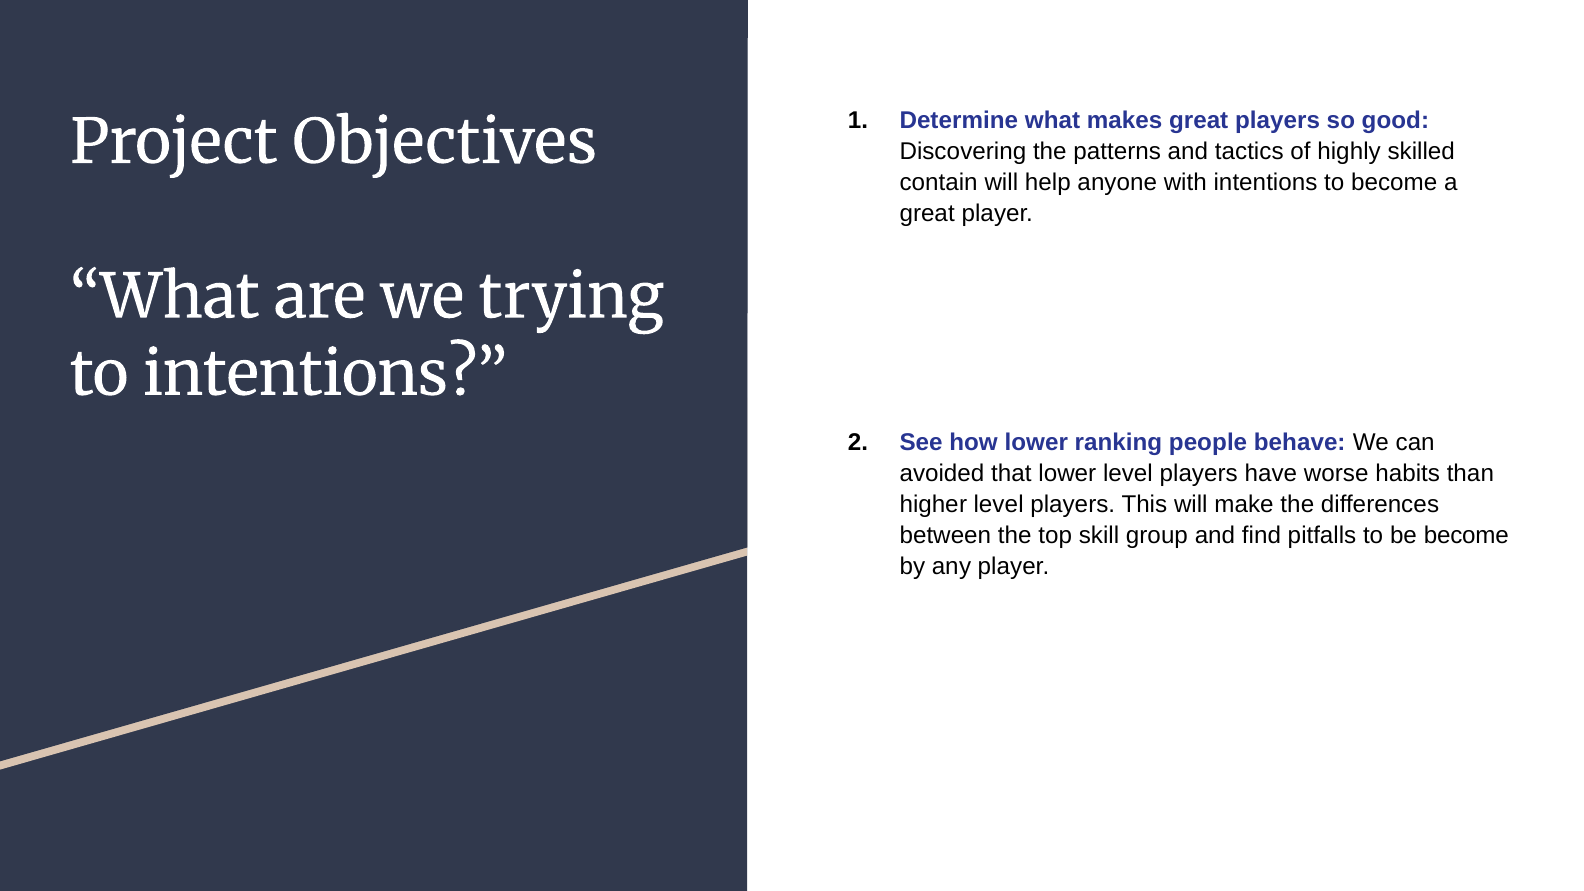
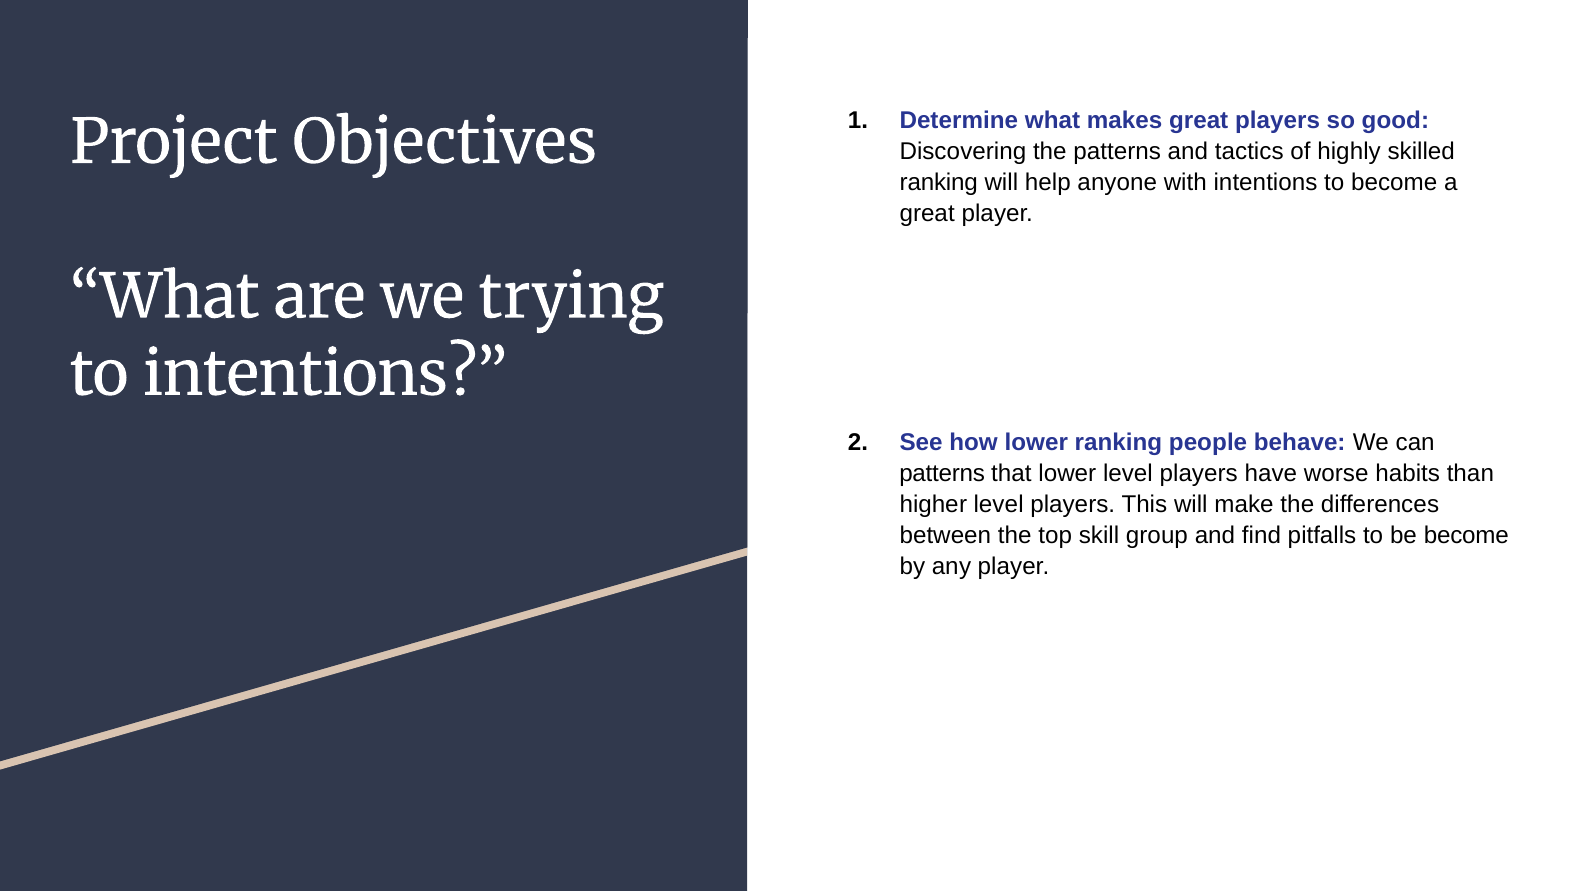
contain: contain -> ranking (939, 182)
avoided: avoided -> patterns (942, 473)
